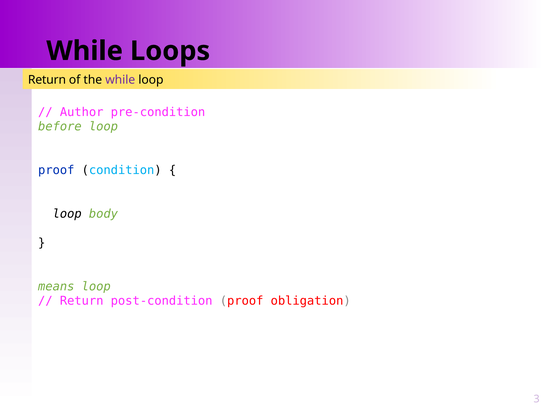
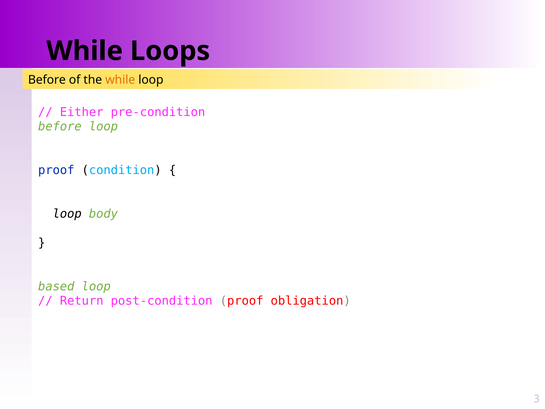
Return: Return -> Before (47, 80)
while colour: purple -> orange (120, 80)
Author: Author -> Either (82, 112)
means: means -> based (56, 286)
